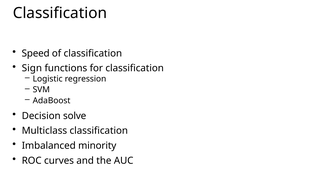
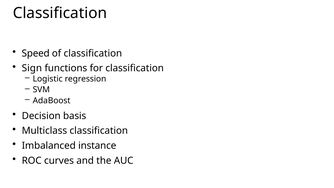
solve: solve -> basis (75, 116)
minority: minority -> instance (97, 146)
